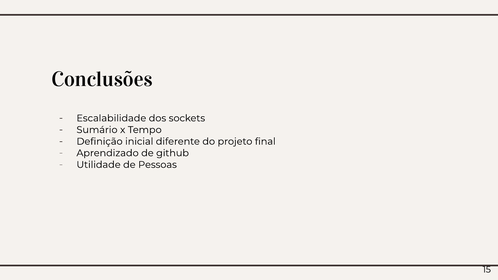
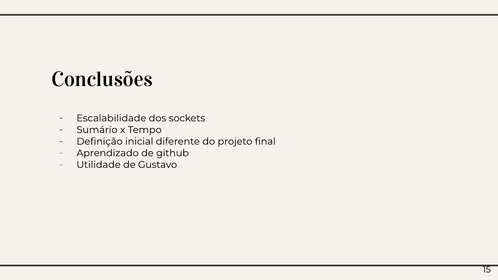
Pessoas: Pessoas -> Gustavo (158, 165)
